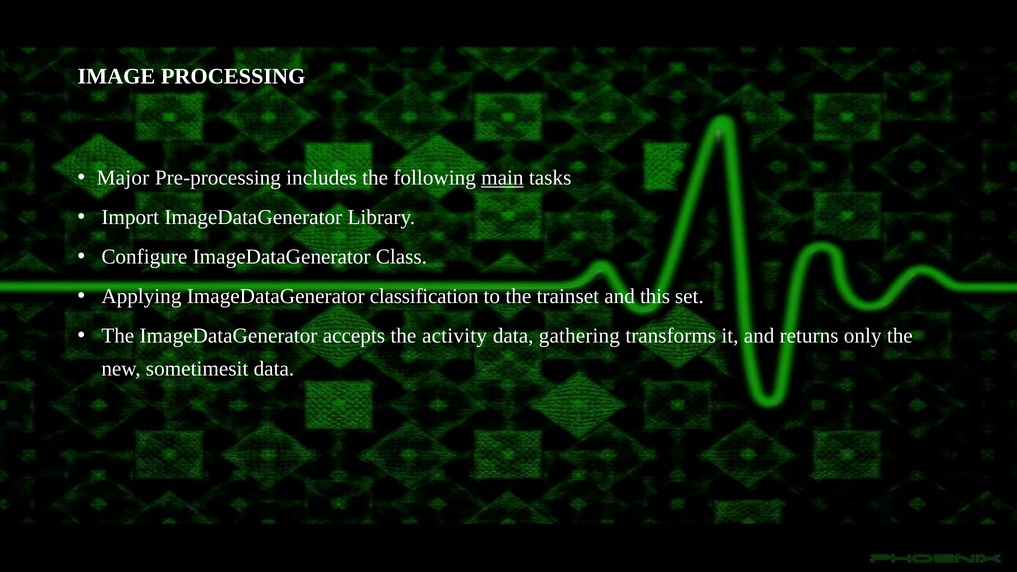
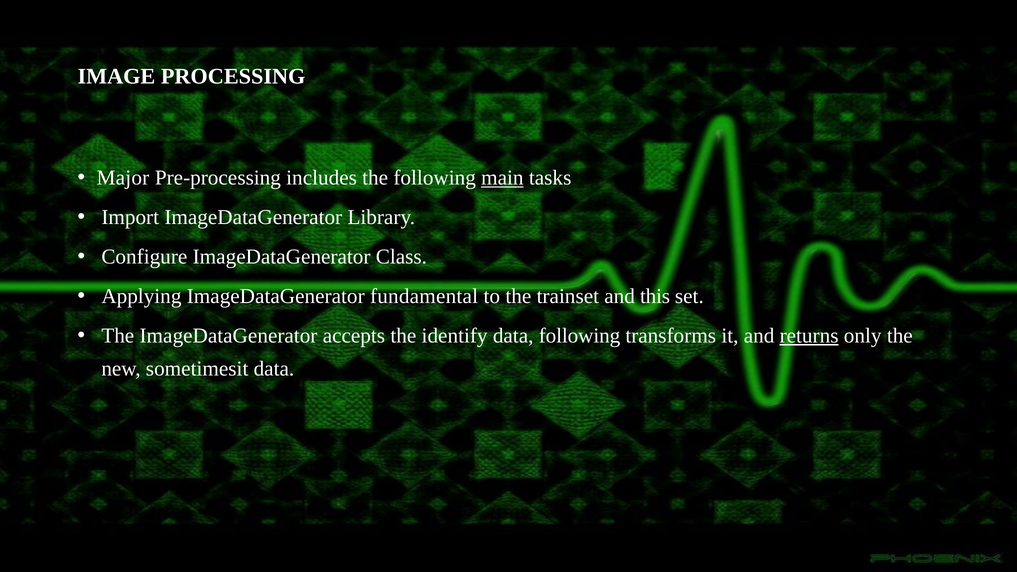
classification: classification -> fundamental (424, 296)
activity: activity -> identify (455, 336)
data gathering: gathering -> following (579, 336)
returns underline: none -> present (809, 336)
